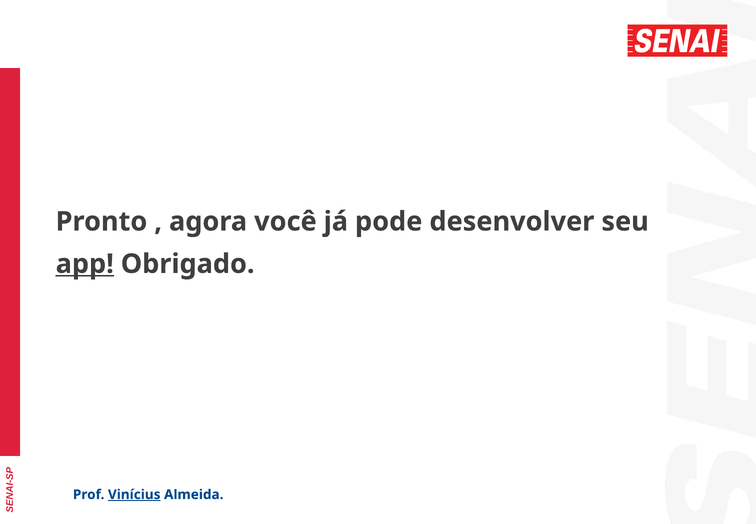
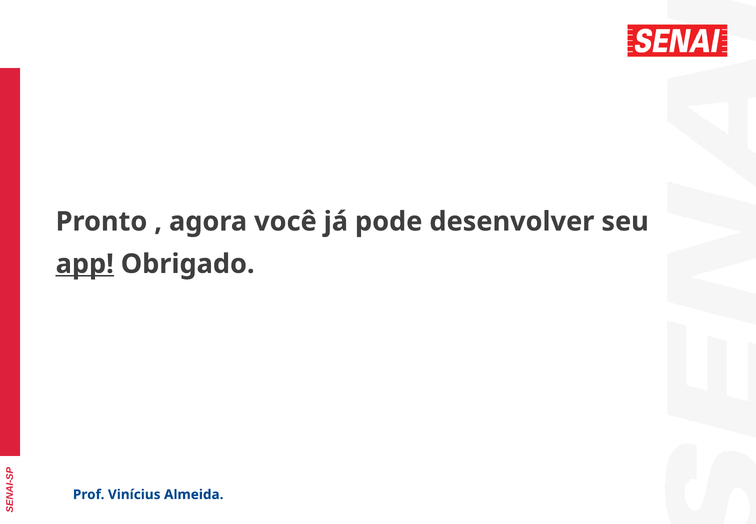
Vinícius underline: present -> none (134, 494)
